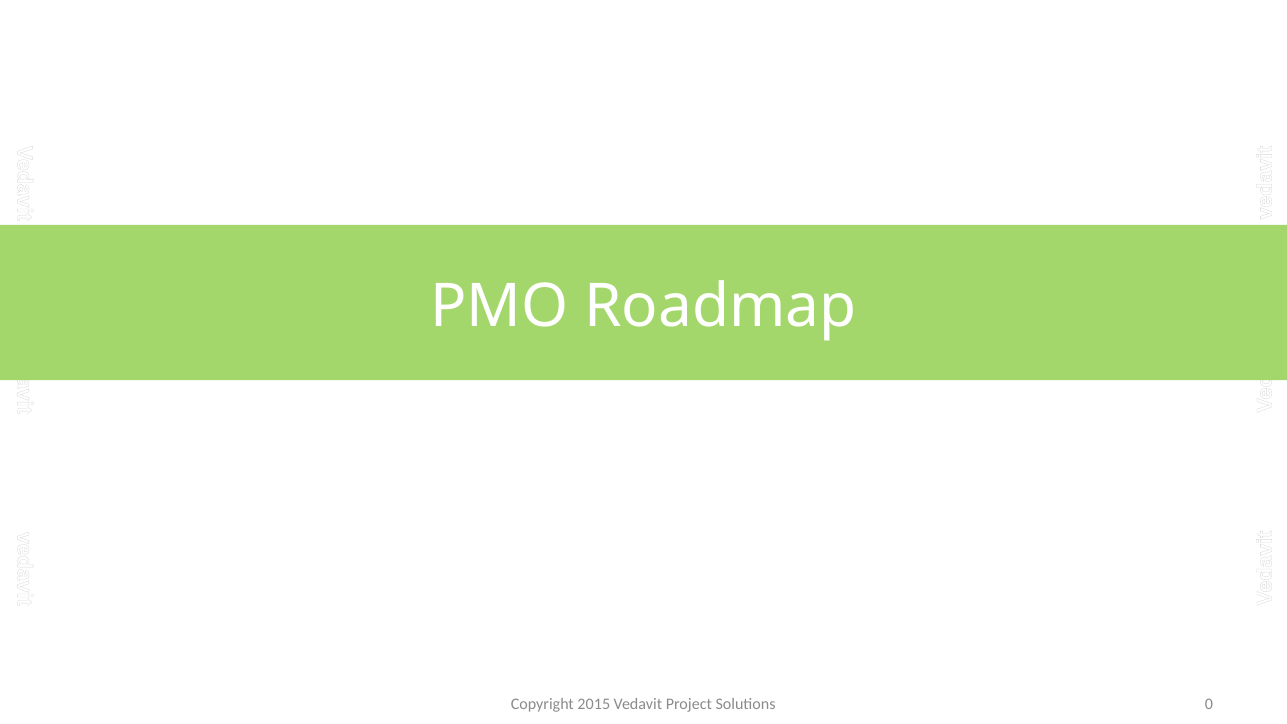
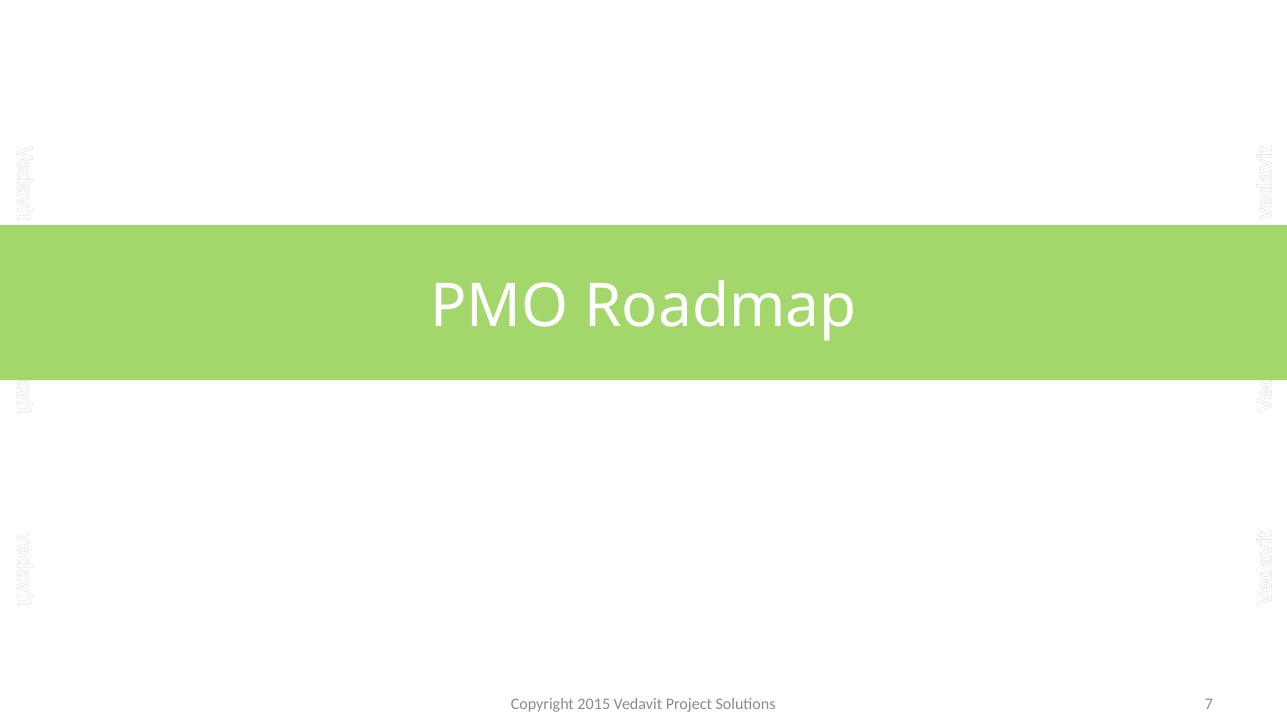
0: 0 -> 7 (1209, 704)
